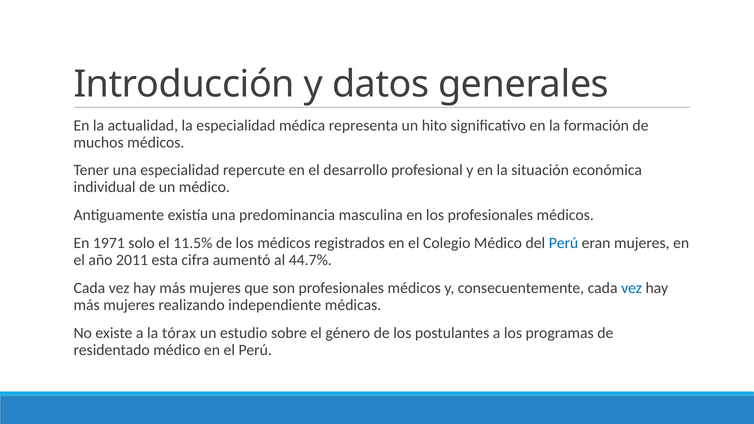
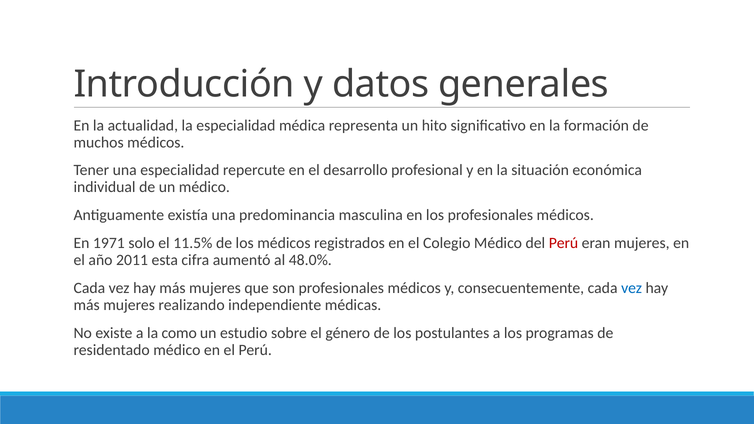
Perú colour: blue -> red (563, 243)
44.7%: 44.7% -> 48.0% (310, 260)
tórax: tórax -> como (179, 333)
